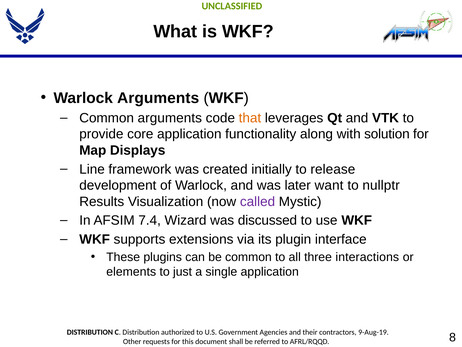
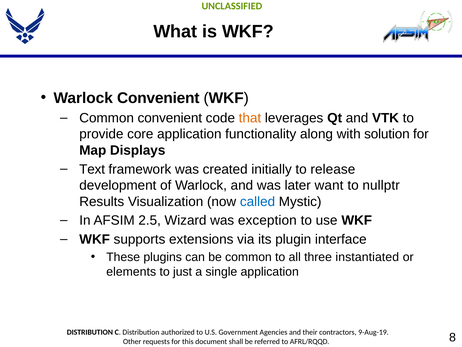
Warlock Arguments: Arguments -> Convenient (158, 98)
Common arguments: arguments -> convenient (170, 118)
Line: Line -> Text (92, 169)
called colour: purple -> blue (258, 201)
7.4: 7.4 -> 2.5 (150, 220)
discussed: discussed -> exception (267, 220)
interactions: interactions -> instantiated (367, 257)
